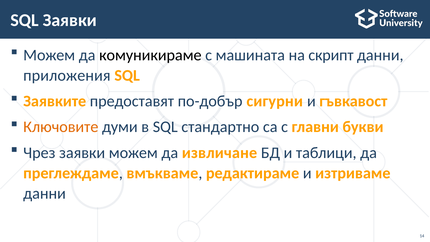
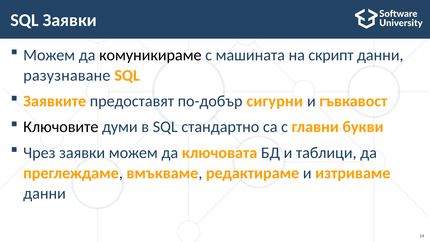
приложения: приложения -> разузнаване (67, 76)
Ключовите colour: orange -> black (61, 127)
извличане: извличане -> ключовата (220, 153)
